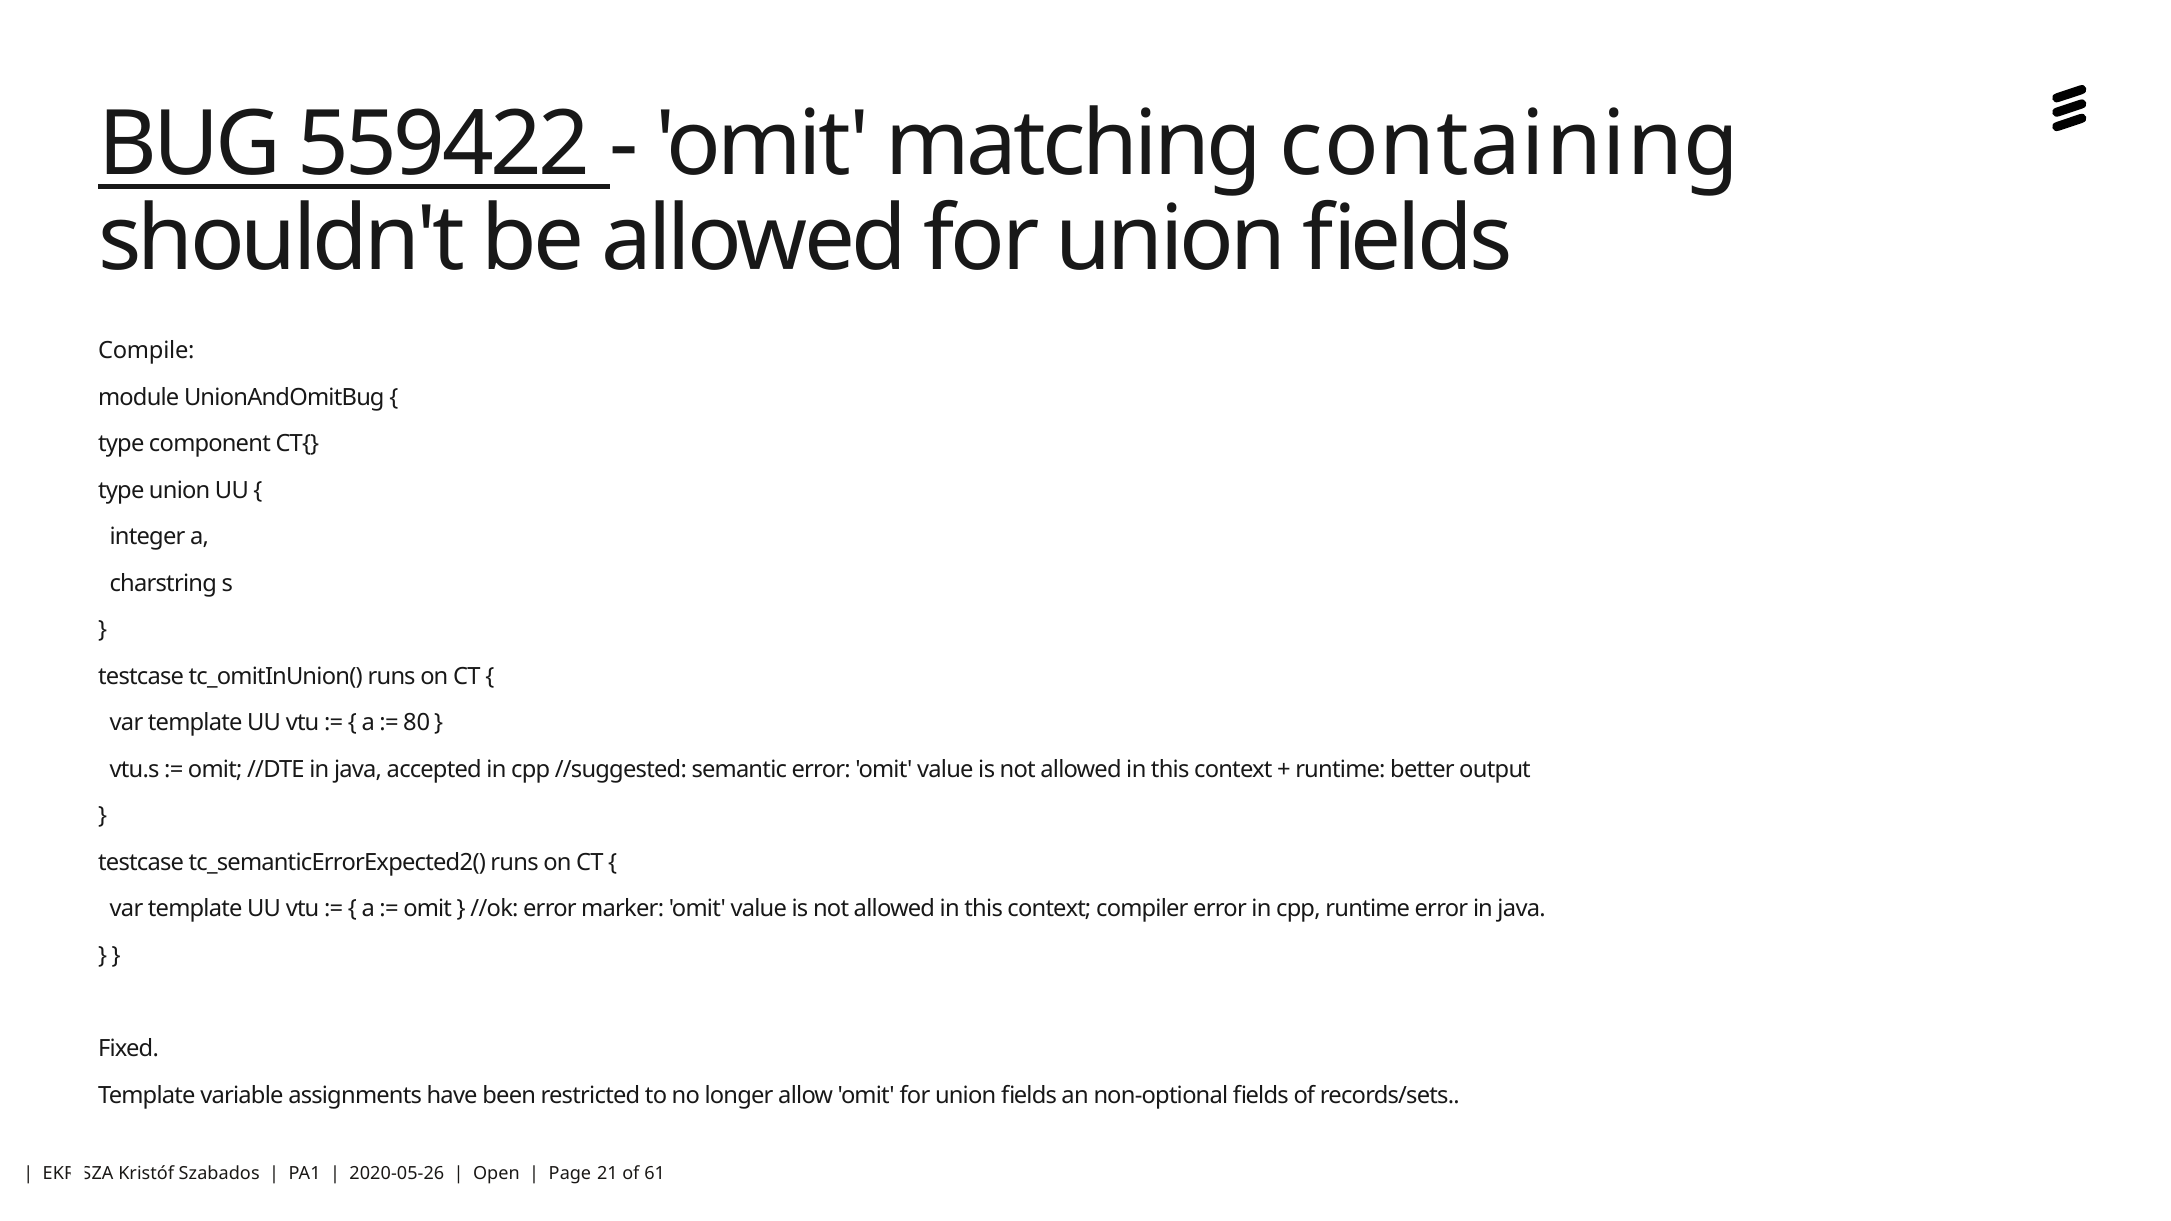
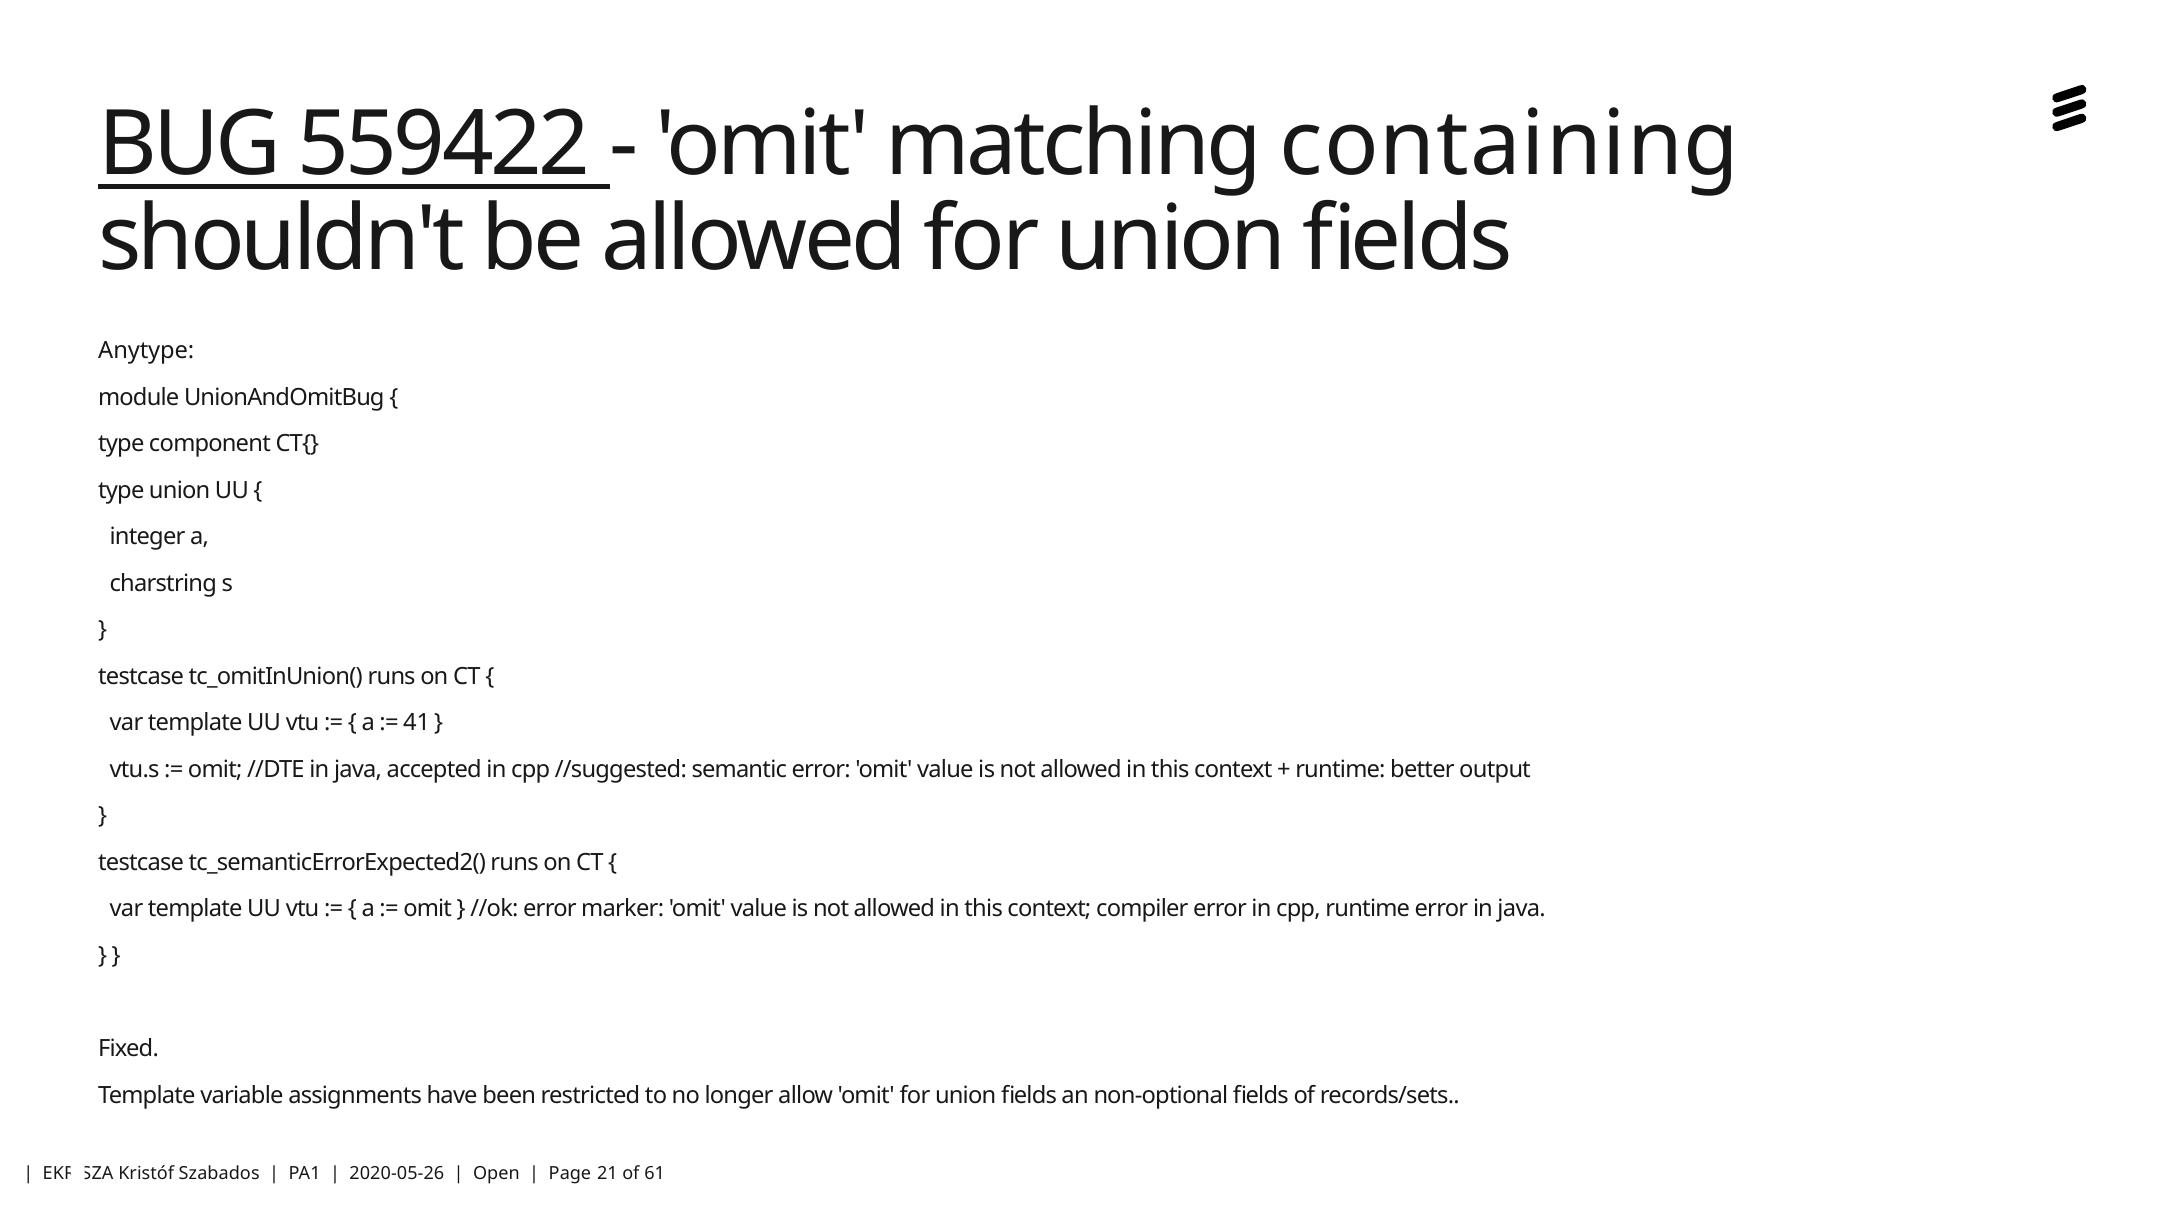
Compile: Compile -> Anytype (146, 351)
80: 80 -> 41 (417, 723)
